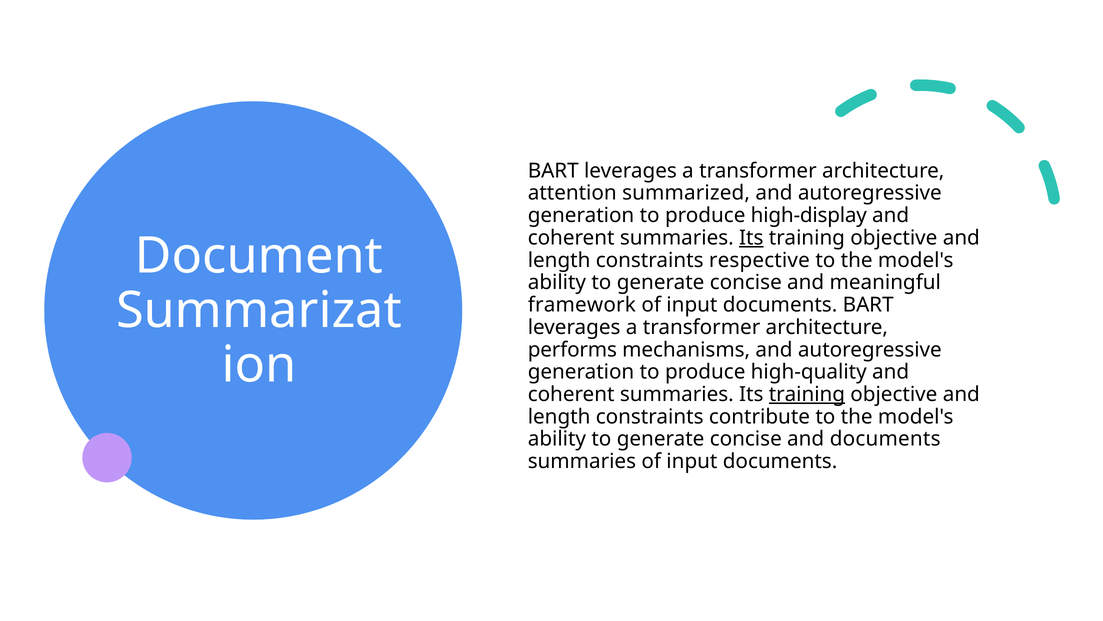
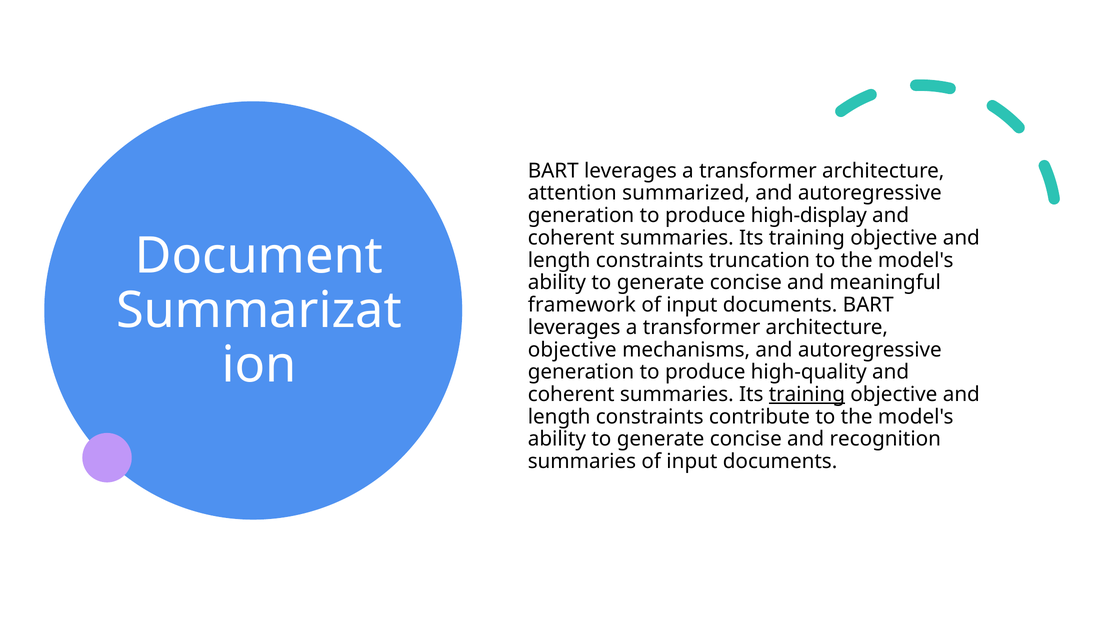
Its underline: present -> none (751, 238)
respective: respective -> truncation (759, 260)
performs: performs -> objective (572, 349)
and documents: documents -> recognition (885, 439)
